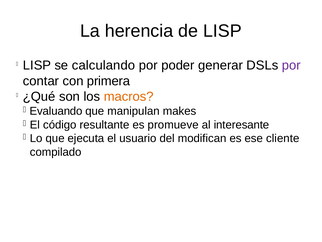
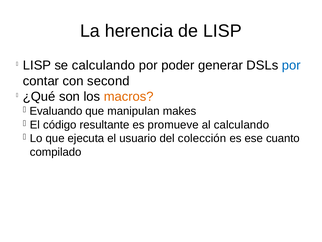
por colour: purple -> blue (291, 65)
primera: primera -> second (108, 81)
al interesante: interesante -> calculando (241, 125)
modifican: modifican -> colección (202, 138)
cliente: cliente -> cuanto (283, 138)
